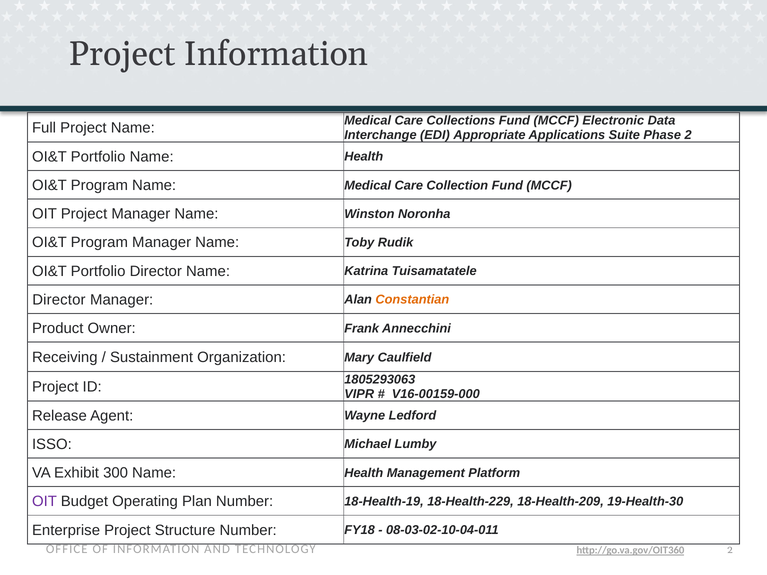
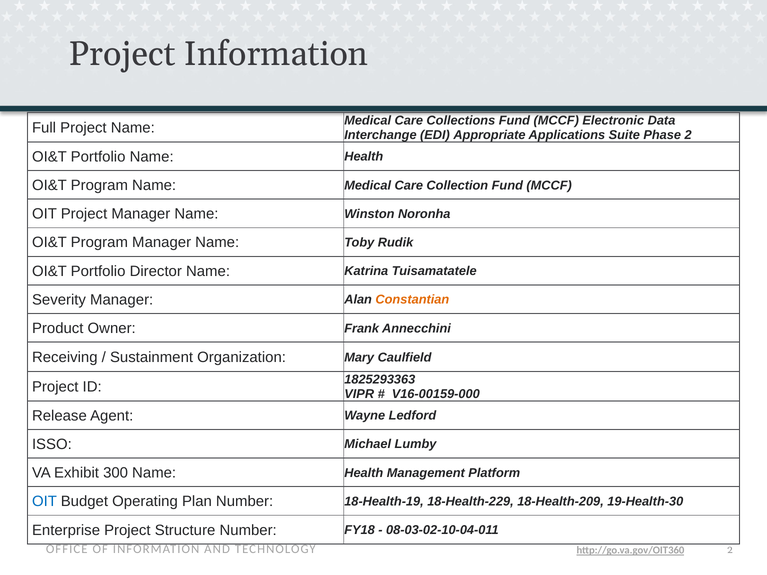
Director: Director -> Severity (59, 300)
1805293063: 1805293063 -> 1825293363 (380, 380)
OIT colour: purple -> blue (44, 502)
